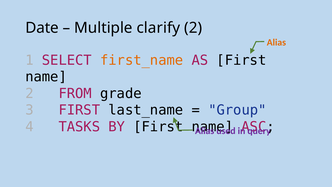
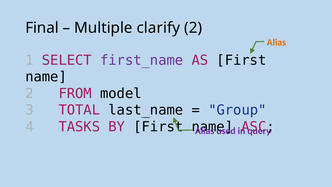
Date: Date -> Final (42, 28)
first_name colour: orange -> purple (142, 60)
grade: grade -> model (121, 93)
3 FIRST: FIRST -> TOTAL (79, 110)
